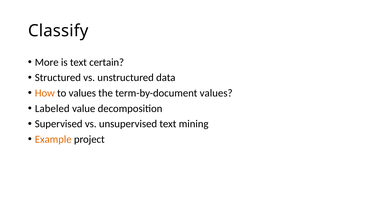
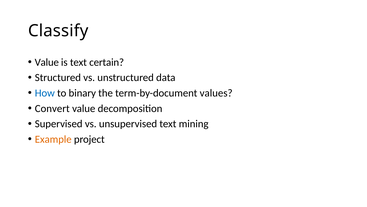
More: More -> Value (47, 62)
How colour: orange -> blue (45, 93)
to values: values -> binary (82, 93)
Labeled: Labeled -> Convert (52, 108)
